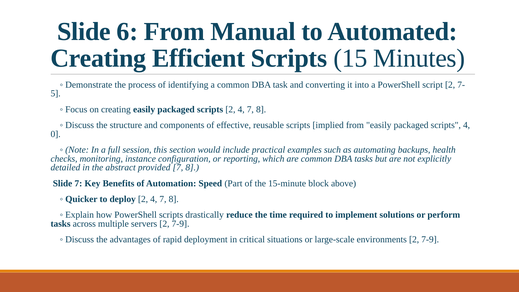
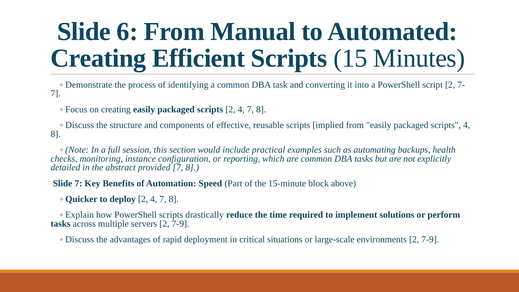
5: 5 -> 7 (56, 94)
0: 0 -> 8 (56, 134)
